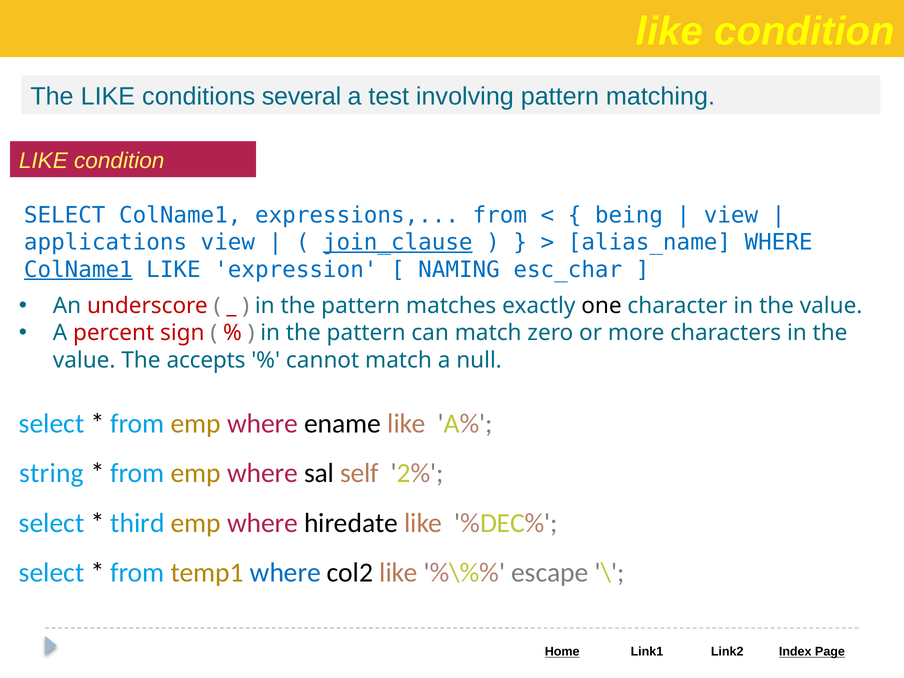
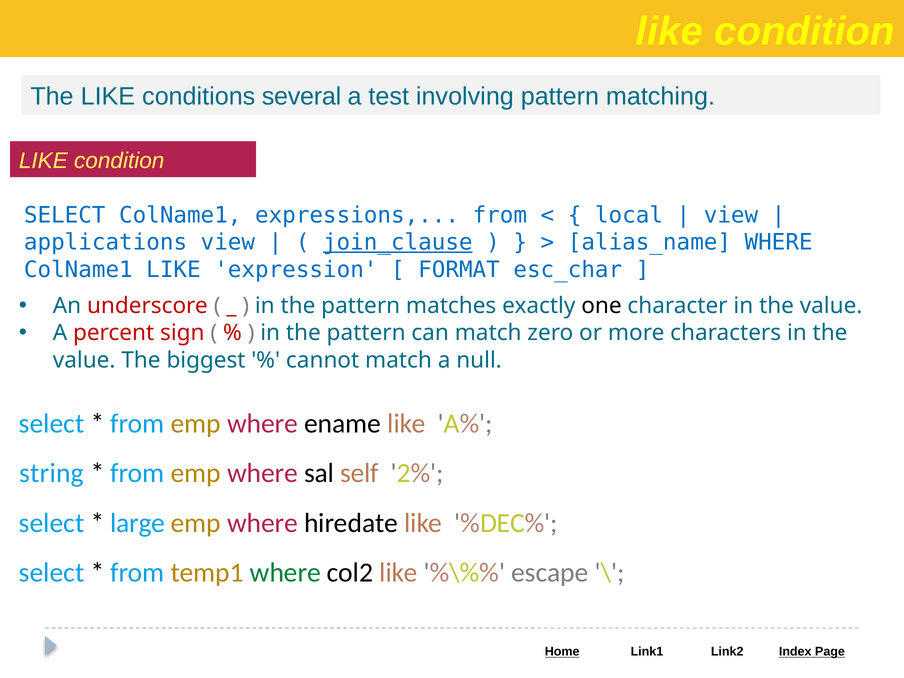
being: being -> local (629, 215)
ColName1 underline: present -> none (78, 270)
NAMING: NAMING -> FORMAT (459, 270)
accepts: accepts -> biggest (206, 360)
third: third -> large (138, 523)
where colour: blue -> green (285, 573)
